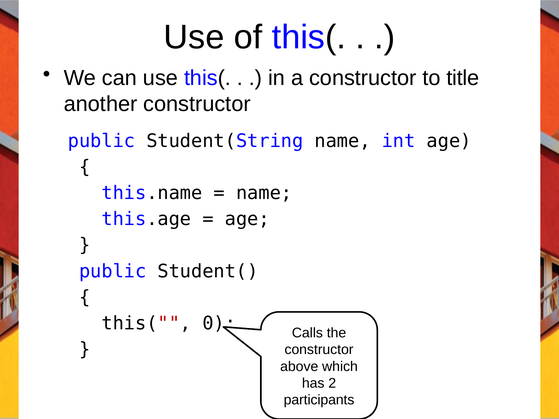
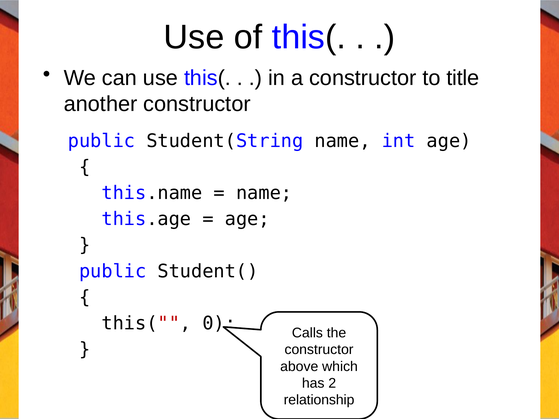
participants: participants -> relationship (319, 400)
